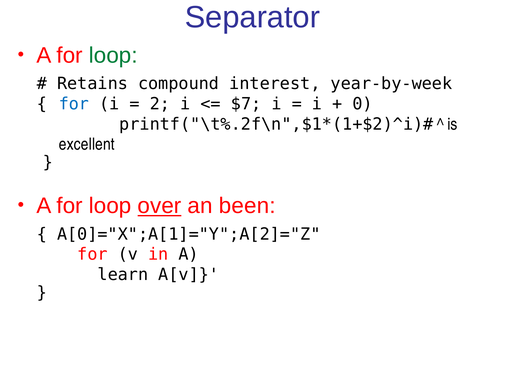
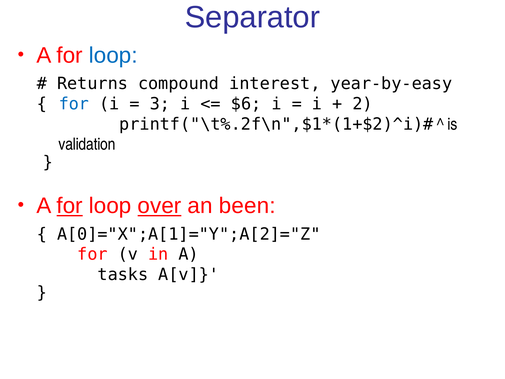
loop colour: green -> blue (113, 55)
Retains: Retains -> Returns (92, 84)
year-by-week: year-by-week -> year-by-easy (391, 84)
2: 2 -> 3 (160, 104)
$7: $7 -> $6 (246, 104)
0: 0 -> 2 (363, 104)
excellent: excellent -> validation (87, 144)
for underline: none -> present (70, 206)
learn: learn -> tasks (123, 274)
